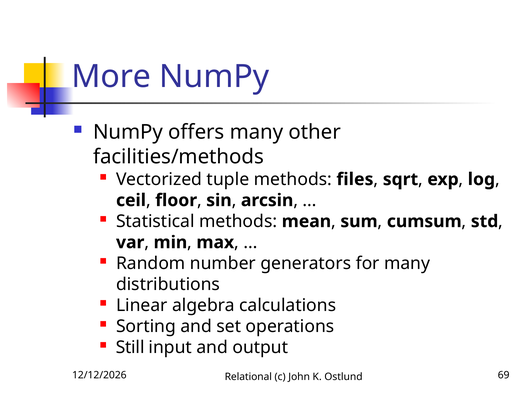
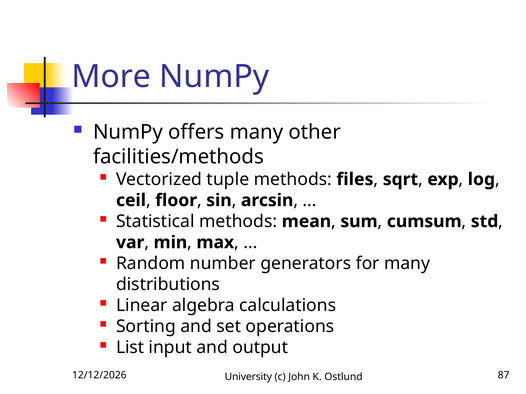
Still: Still -> List (130, 348)
Relational: Relational -> University (248, 377)
69: 69 -> 87 (504, 376)
